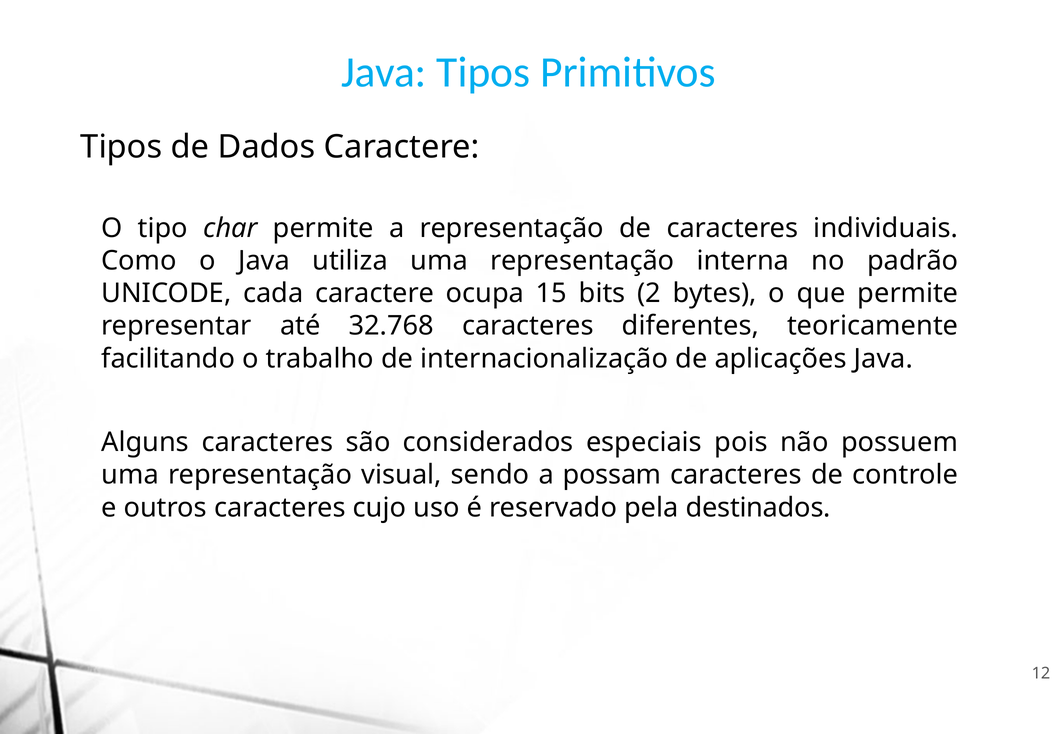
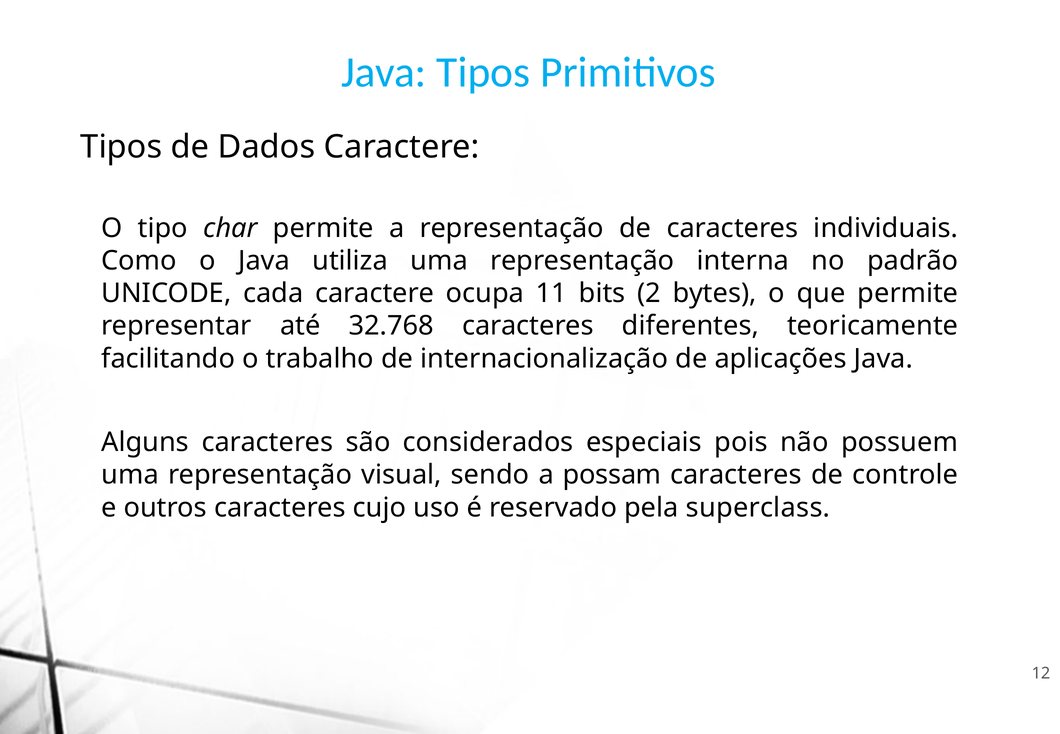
15: 15 -> 11 (551, 293)
destinados: destinados -> superclass (758, 507)
